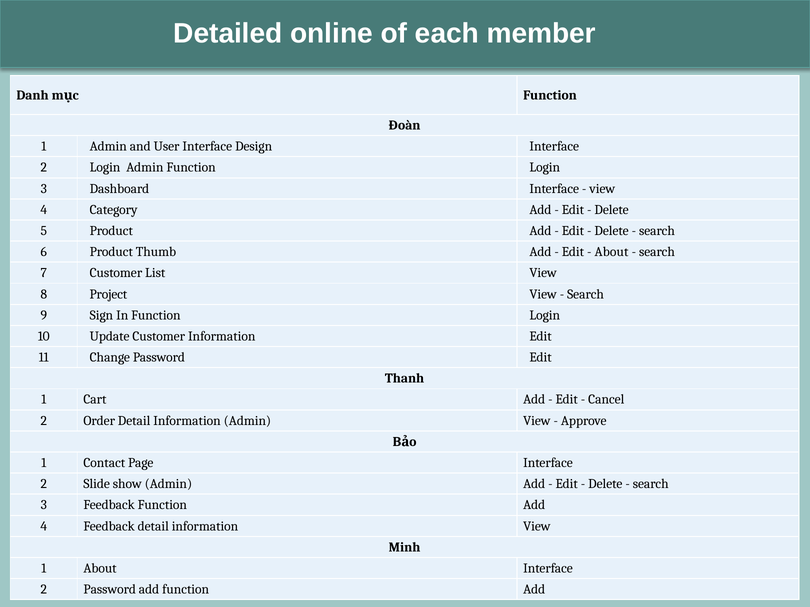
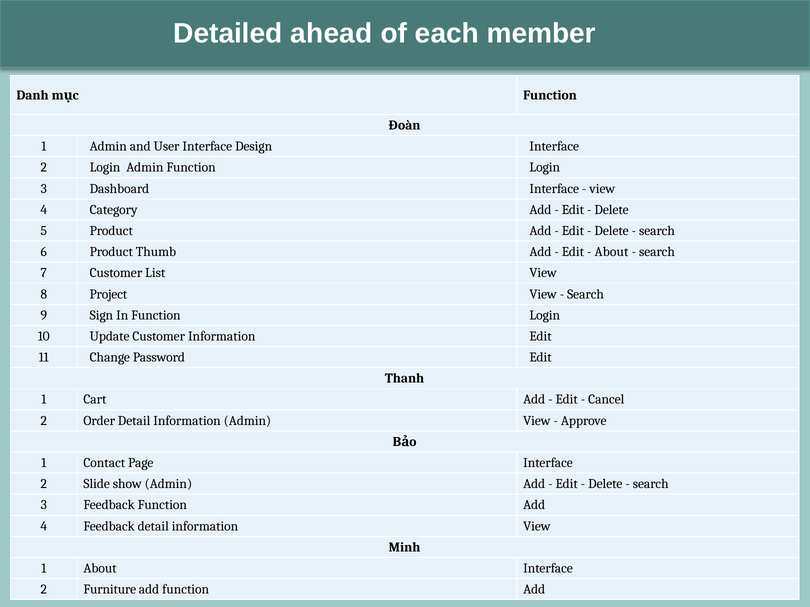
online: online -> ahead (331, 34)
2 Password: Password -> Furniture (110, 590)
